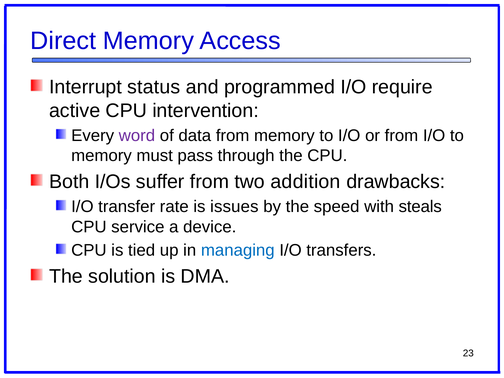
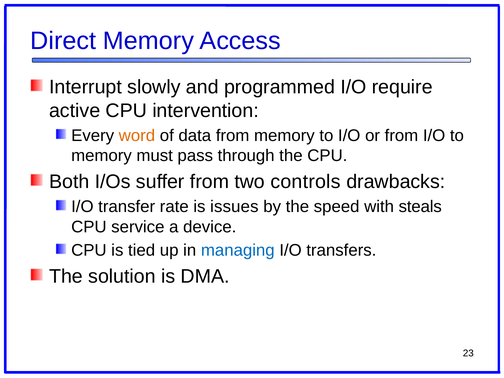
status: status -> slowly (154, 87)
word colour: purple -> orange (137, 136)
addition: addition -> controls (306, 182)
